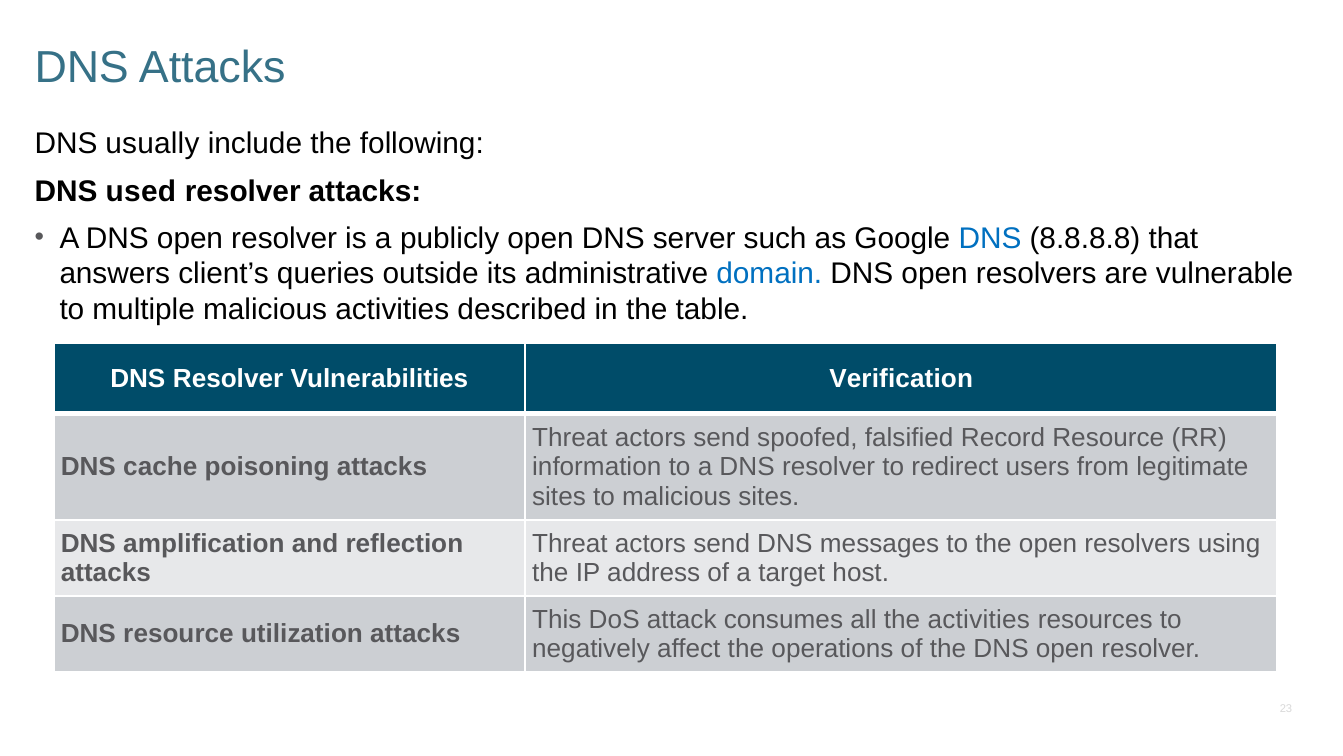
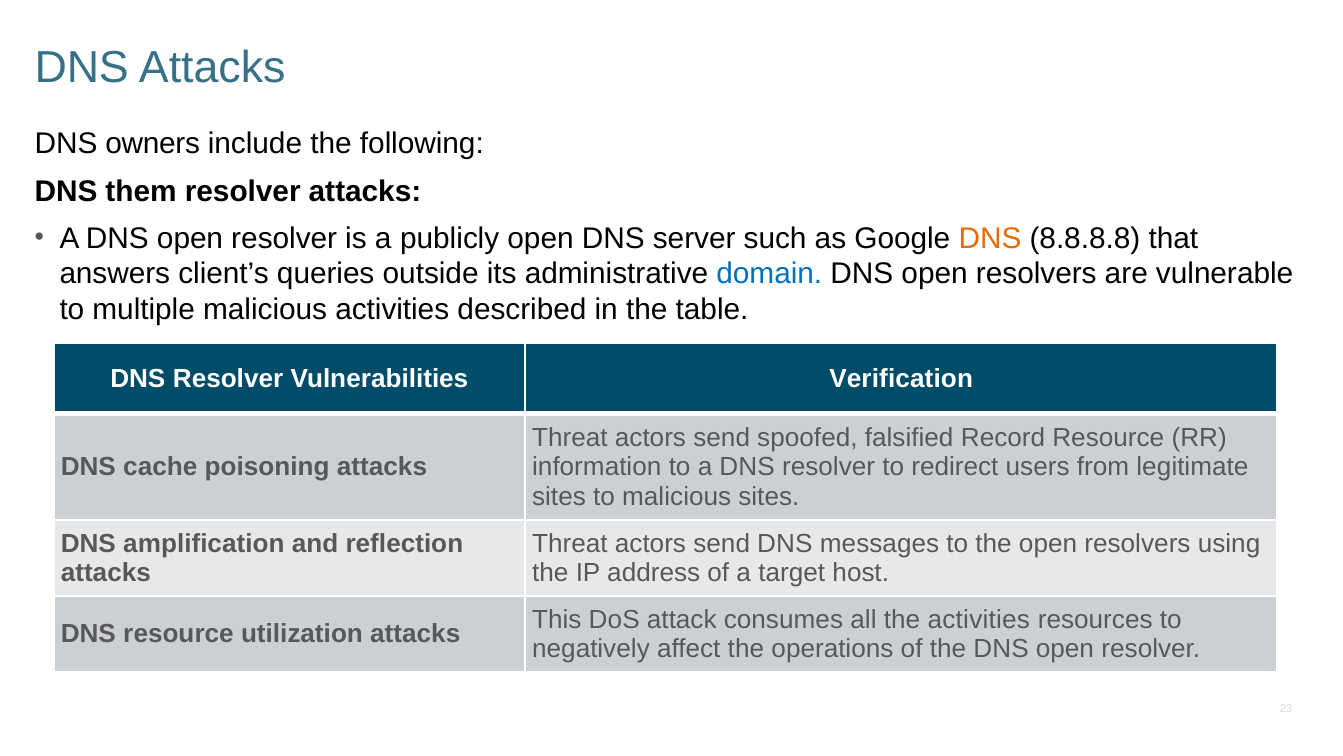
usually: usually -> owners (153, 144)
used: used -> them (141, 191)
DNS colour: blue -> orange (990, 238)
